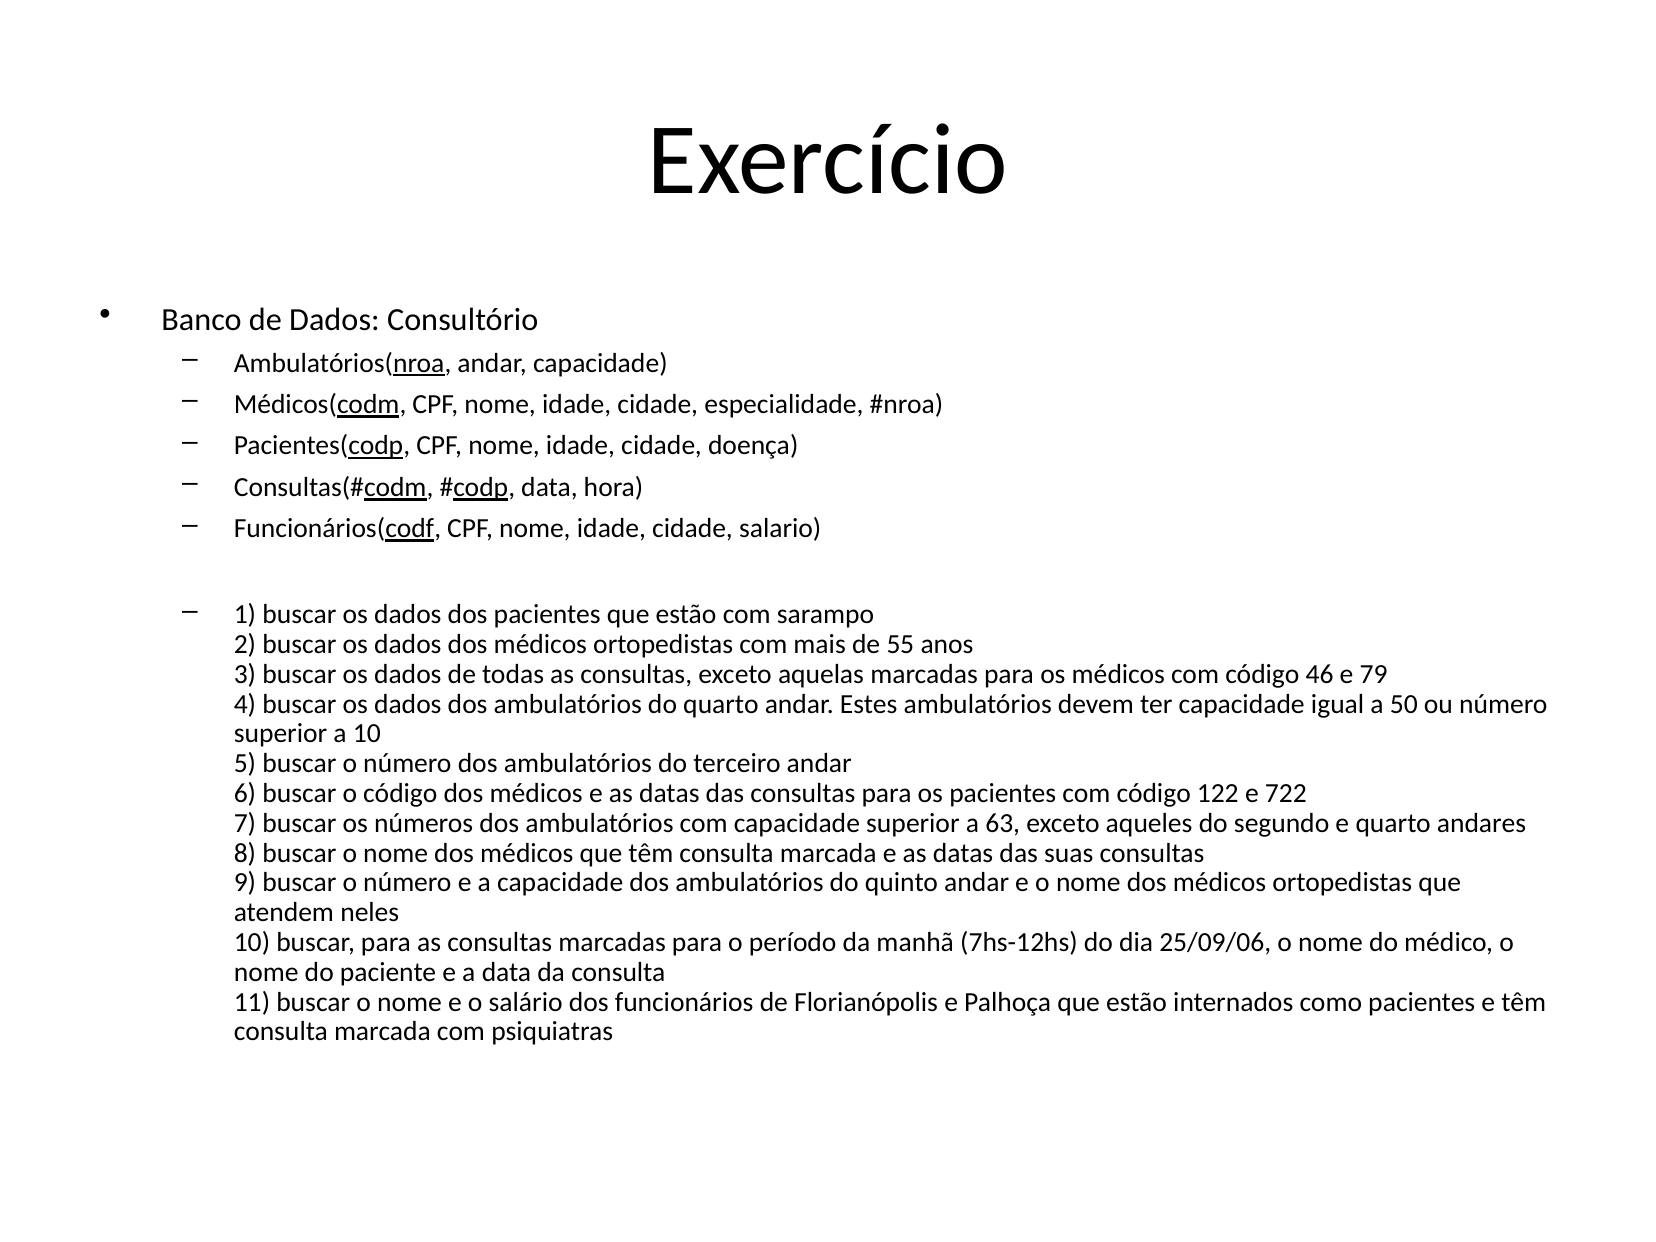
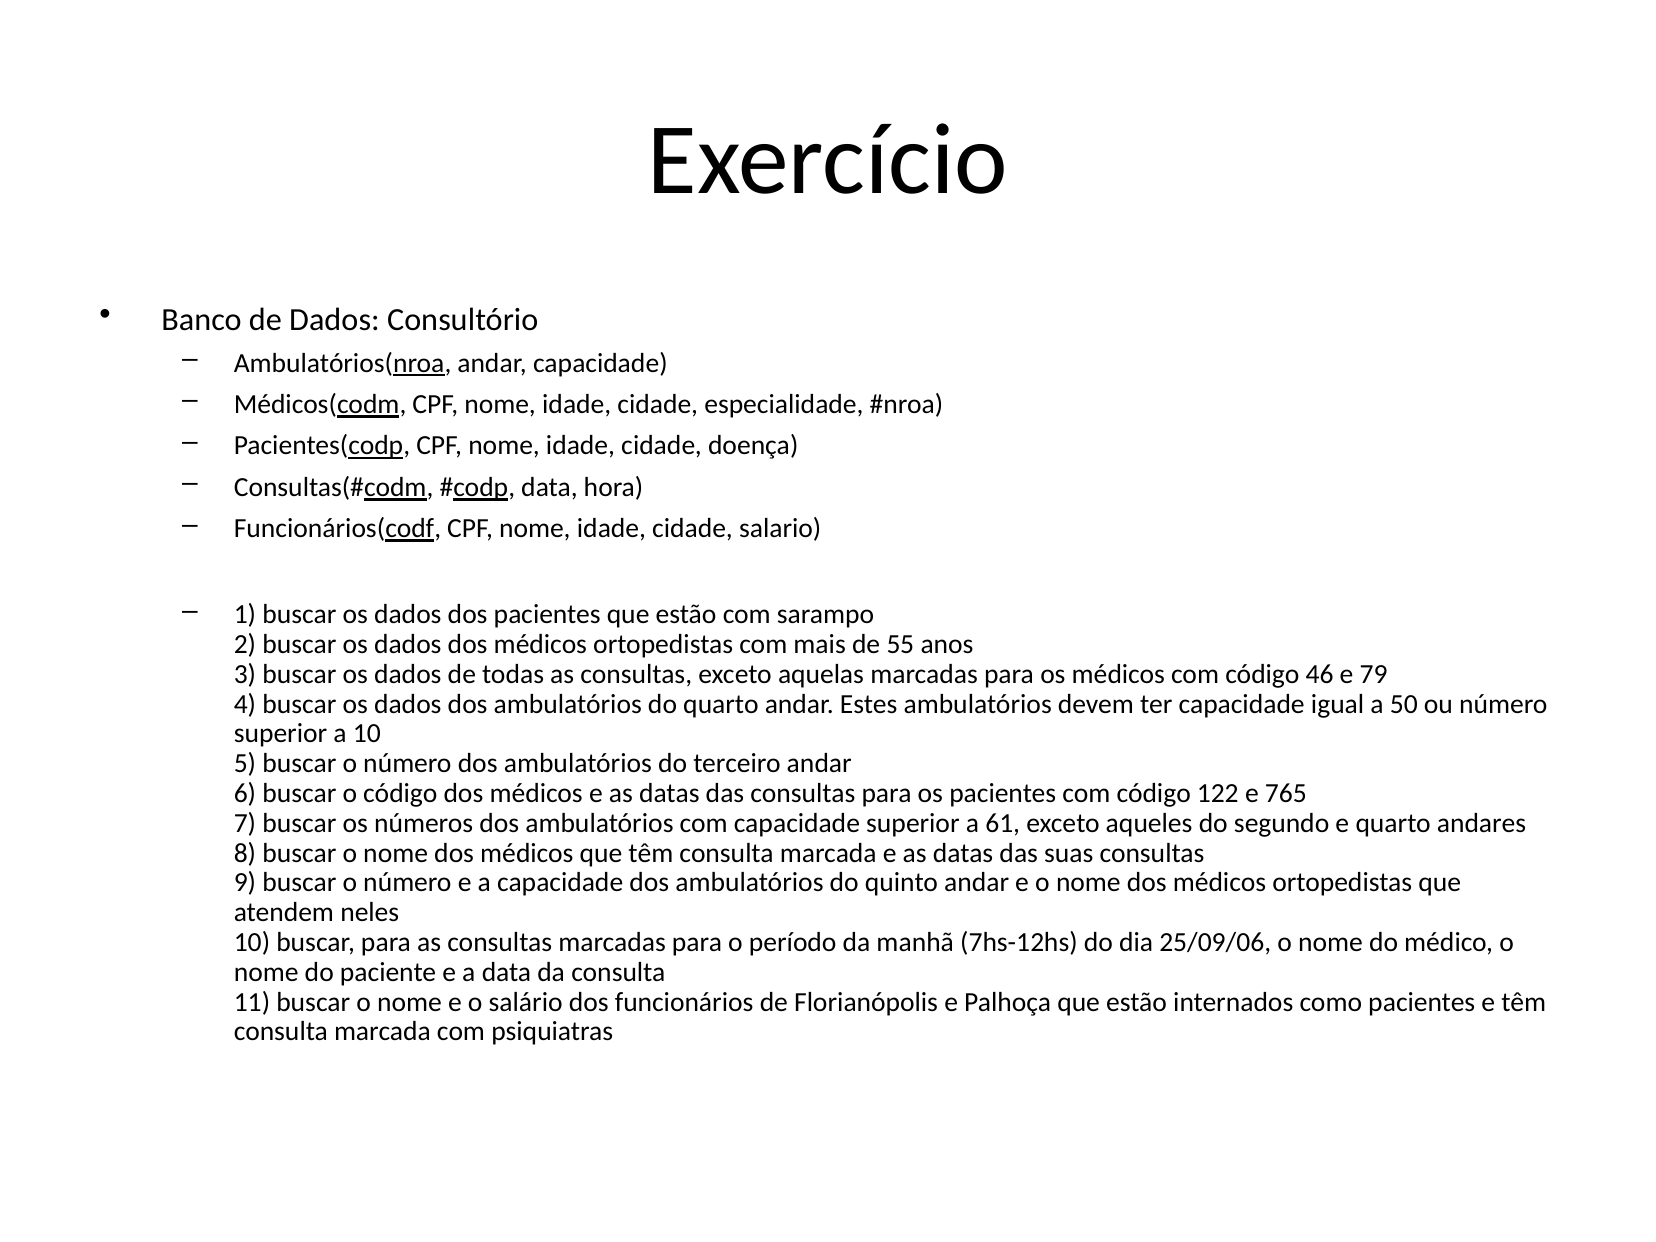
722: 722 -> 765 (1286, 793)
63: 63 -> 61 (1003, 823)
